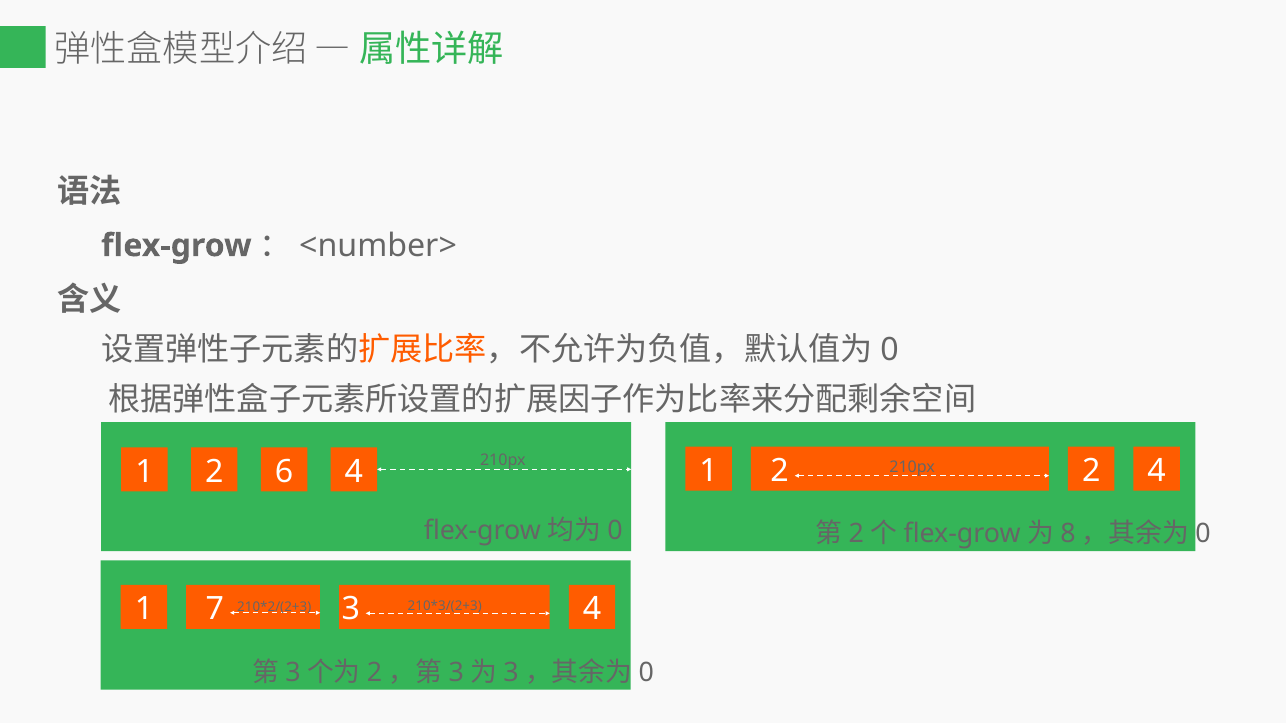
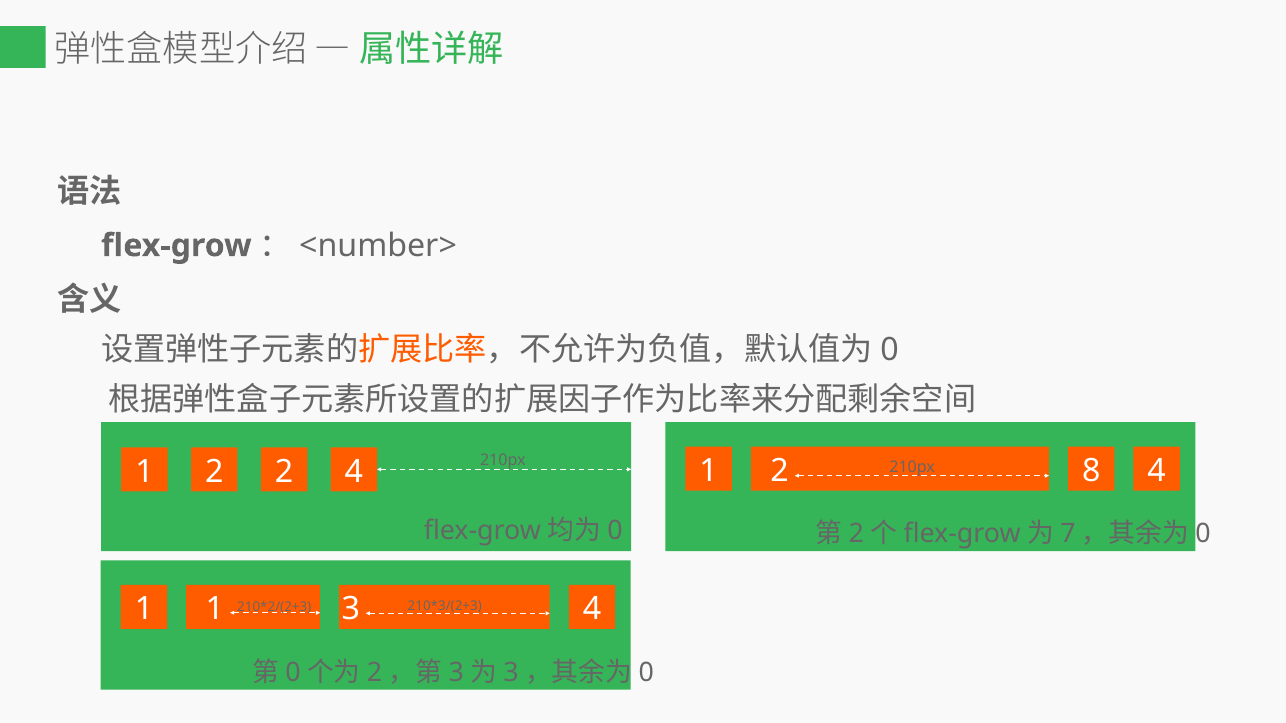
2 2: 2 -> 8 (1091, 471)
2 6: 6 -> 2 (284, 472)
8: 8 -> 7 (1068, 534)
1 7: 7 -> 1 (215, 609)
3: 3 -> 0 (293, 673)
